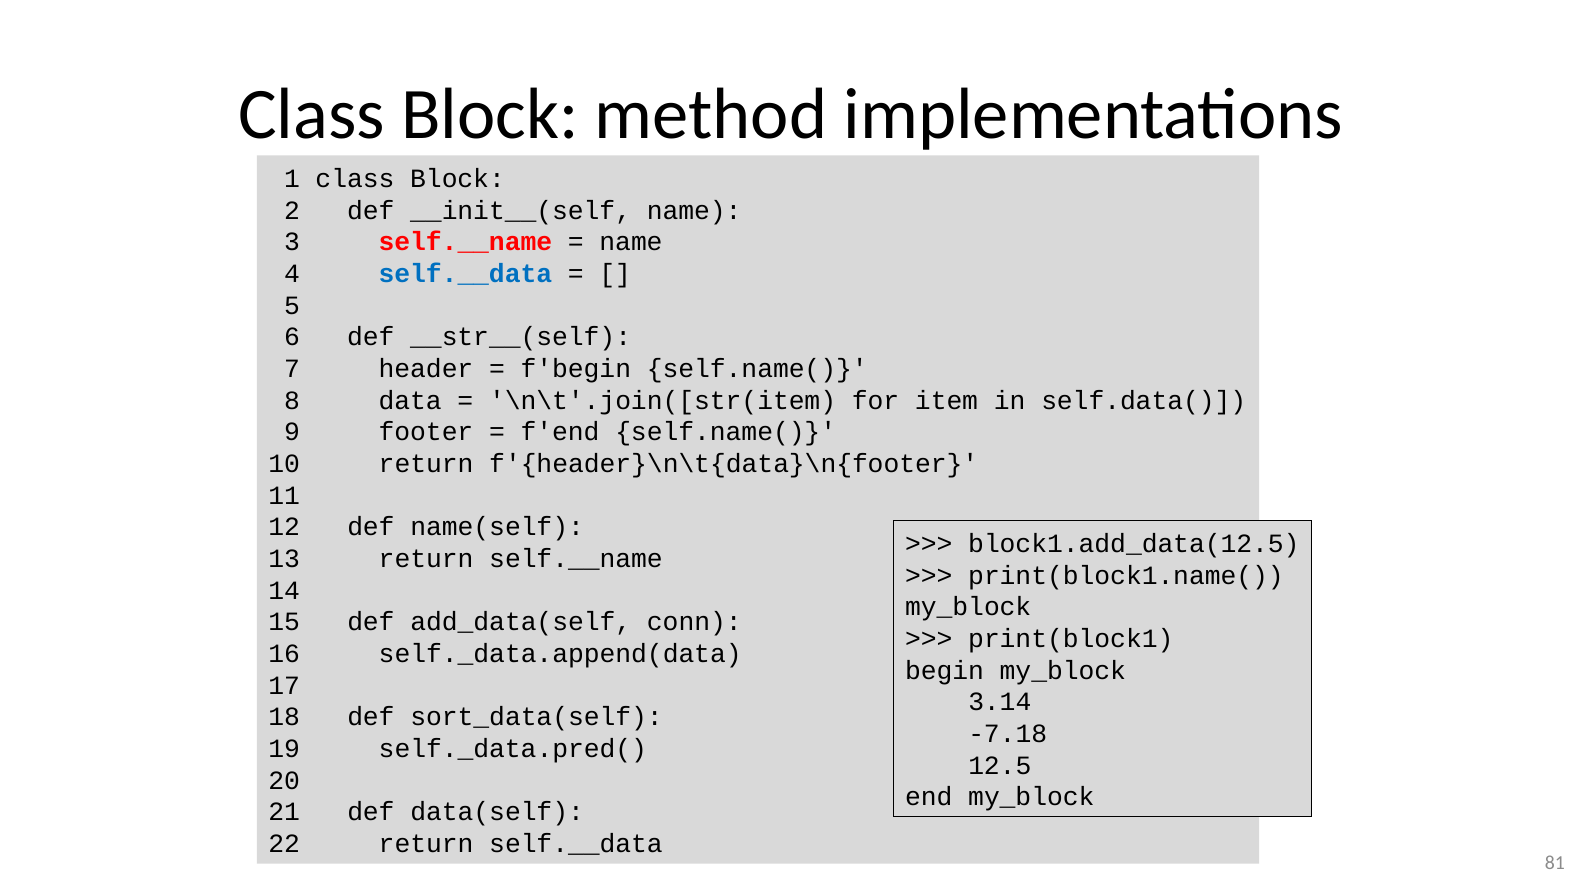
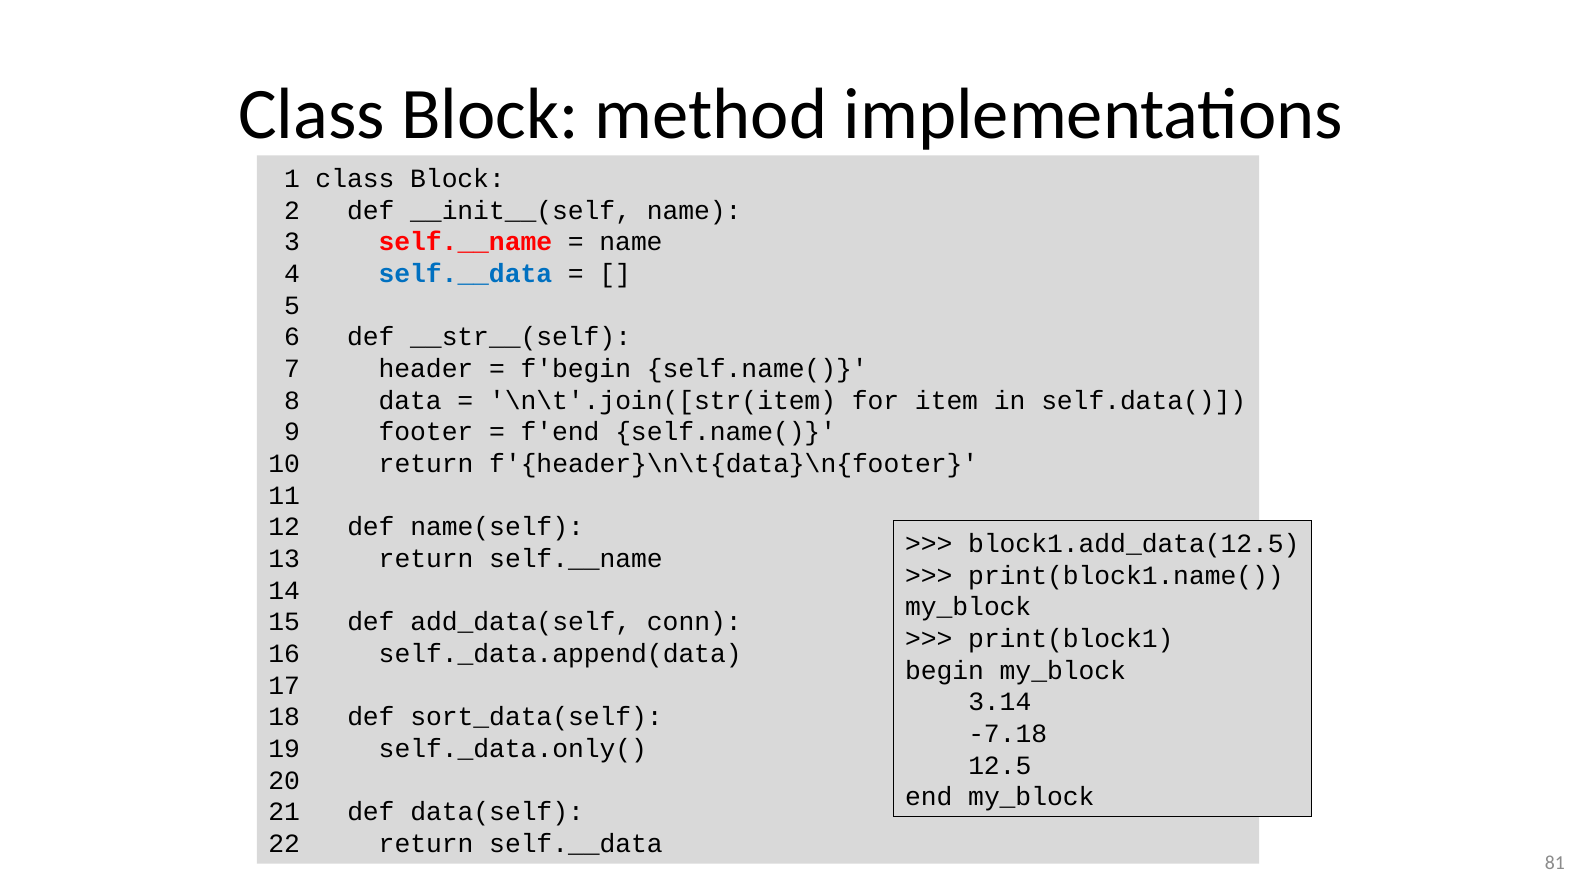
self._data.pred(: self._data.pred( -> self._data.only( (513, 748)
